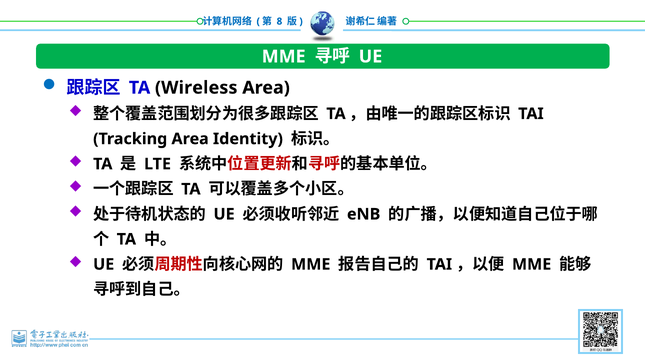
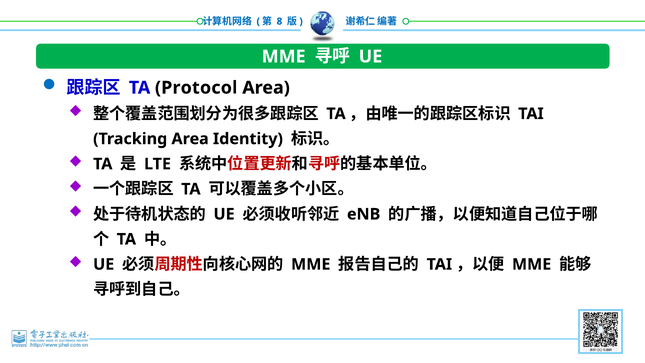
Wireless: Wireless -> Protocol (196, 88)
